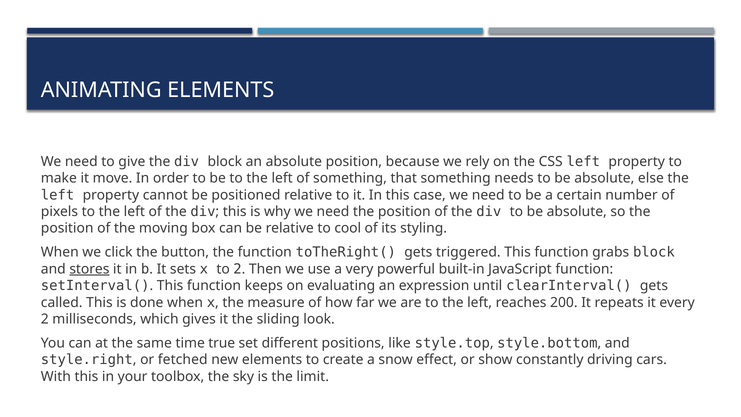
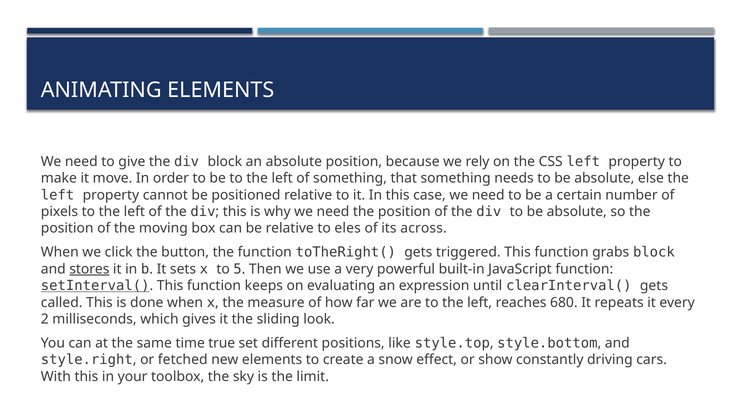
cool: cool -> eles (348, 228)
styling: styling -> across (424, 228)
to 2: 2 -> 5 (238, 269)
setInterval( underline: none -> present (95, 286)
200: 200 -> 680 (564, 302)
